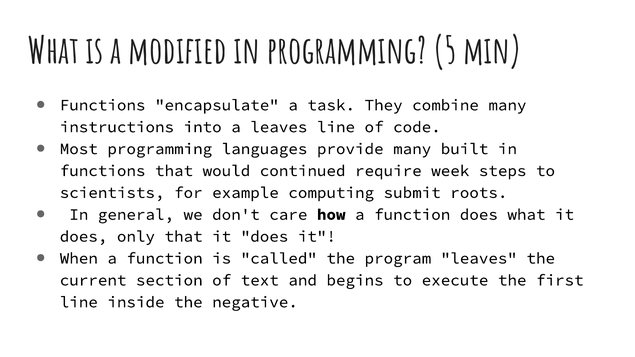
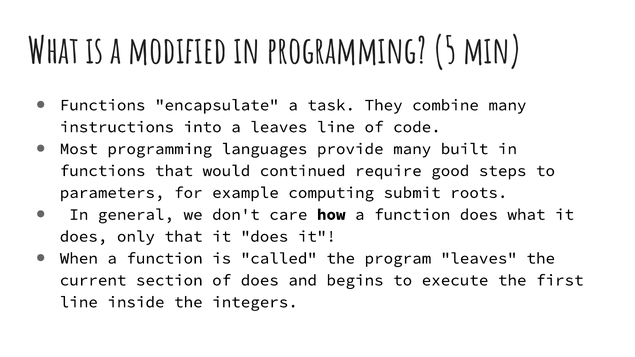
week: week -> good (450, 171)
scientists: scientists -> parameters (112, 193)
of text: text -> does (260, 280)
negative: negative -> integers (255, 302)
